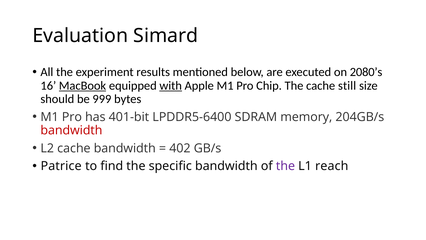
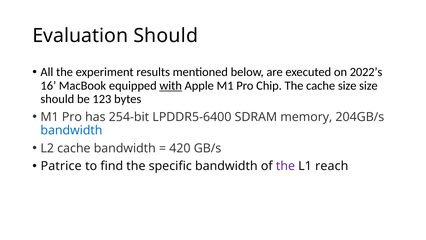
Evaluation Simard: Simard -> Should (166, 36)
2080’s: 2080’s -> 2022’s (366, 72)
MacBook underline: present -> none (83, 85)
cache still: still -> size (347, 85)
999: 999 -> 123 (102, 99)
401-bit: 401-bit -> 254-bit (129, 117)
bandwidth colour: red -> blue (71, 130)
402: 402 -> 420 (180, 148)
